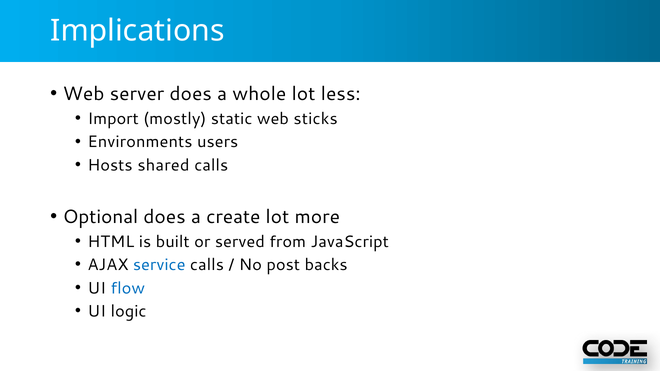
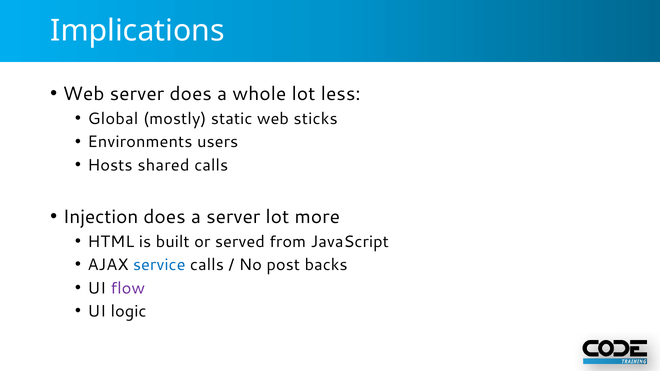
Import: Import -> Global (113, 119)
Optional: Optional -> Injection (100, 217)
a create: create -> server (233, 217)
flow colour: blue -> purple (128, 288)
